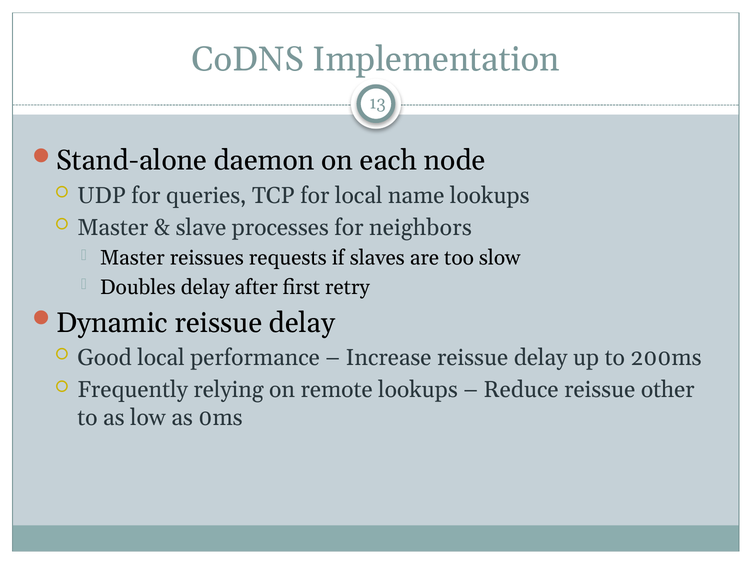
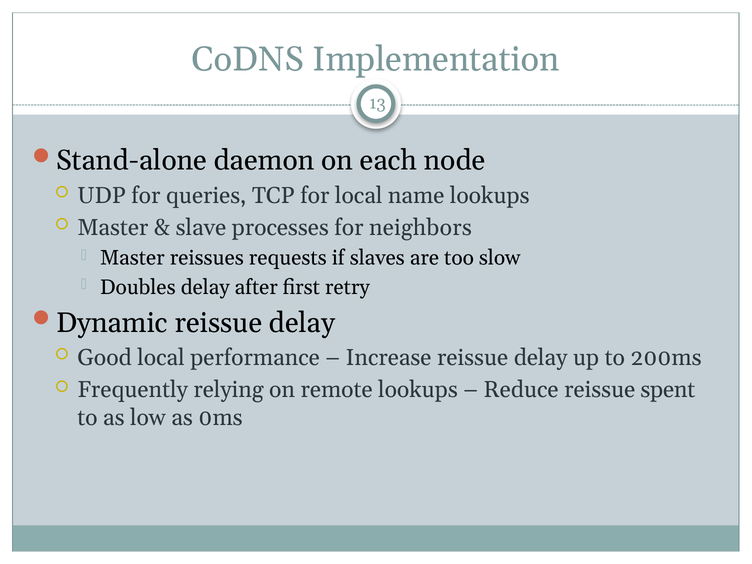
other: other -> spent (668, 390)
